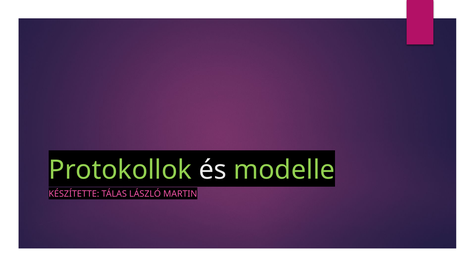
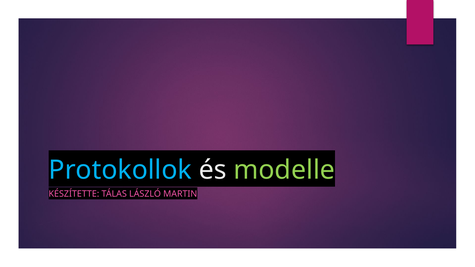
Protokollok colour: light green -> light blue (120, 170)
